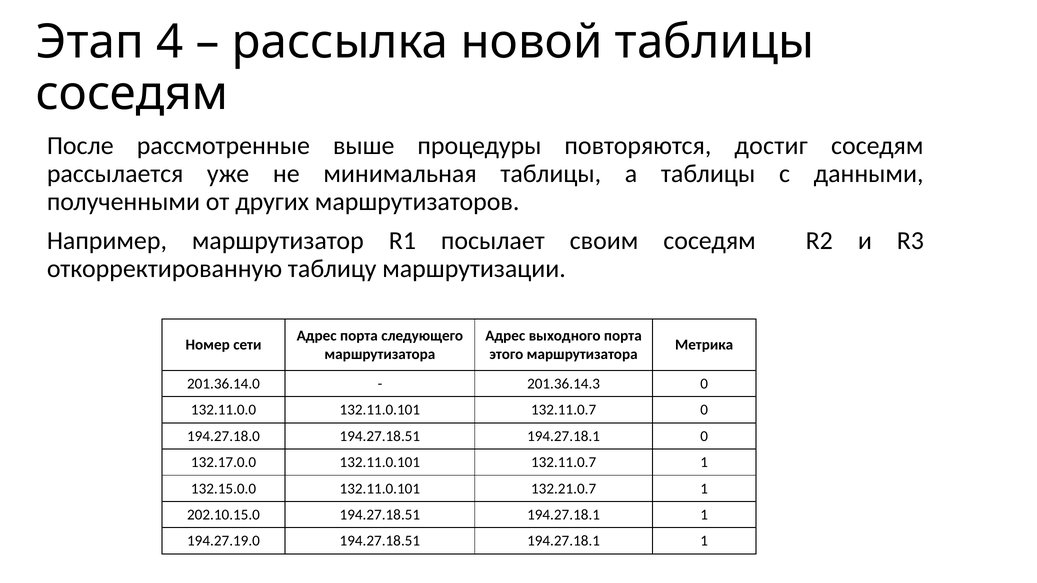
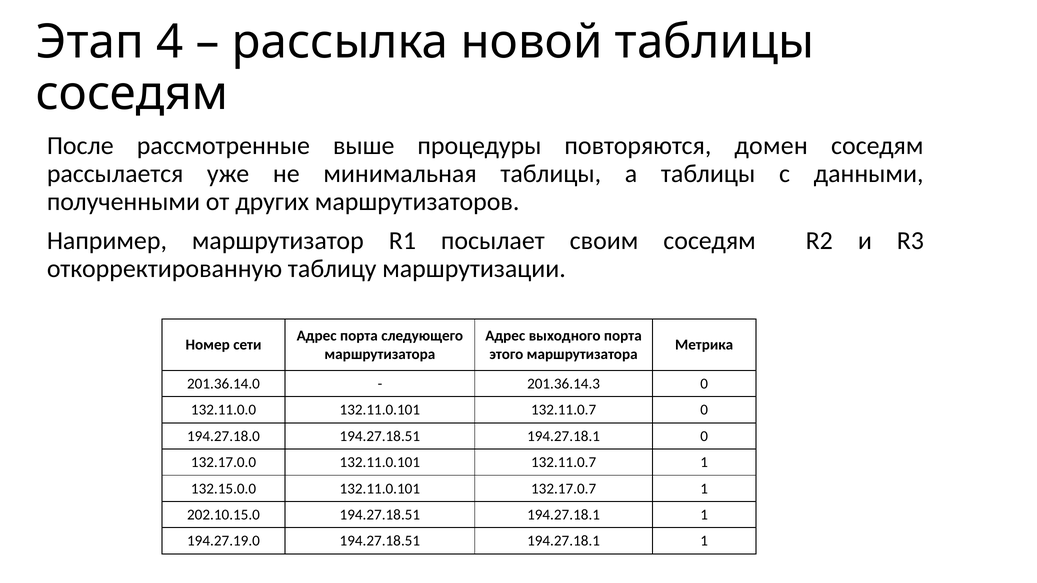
достиг: достиг -> домен (771, 146)
132.21.0.7: 132.21.0.7 -> 132.17.0.7 (564, 489)
